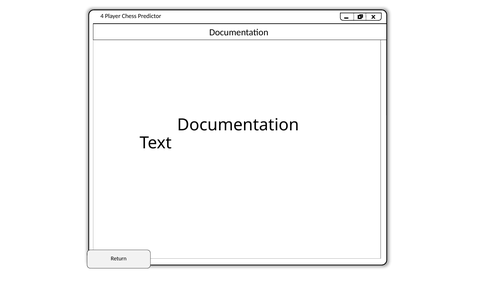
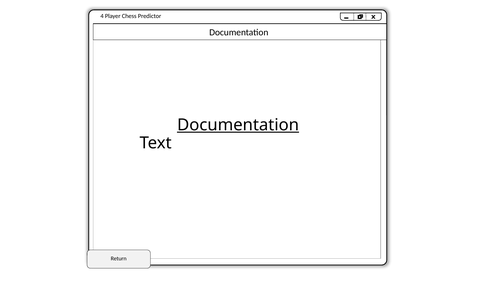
Documentation underline: none -> present (238, 125)
